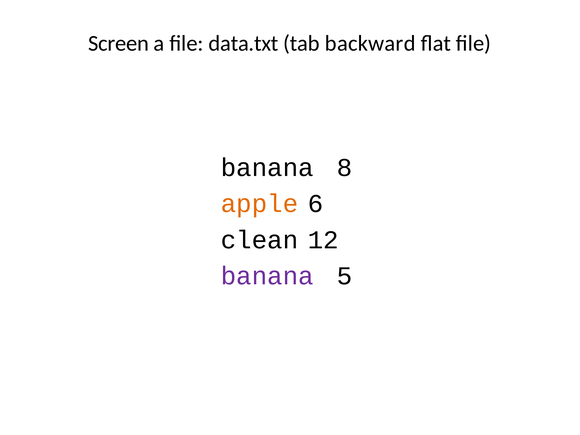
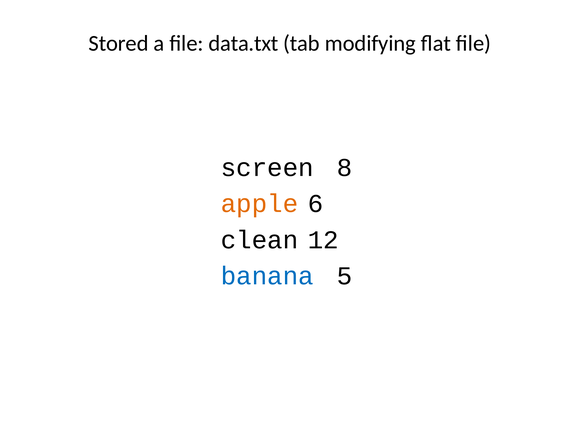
Screen: Screen -> Stored (119, 43)
backward: backward -> modifying (370, 43)
banana: banana -> screen (267, 168)
banana colour: purple -> blue (267, 276)
